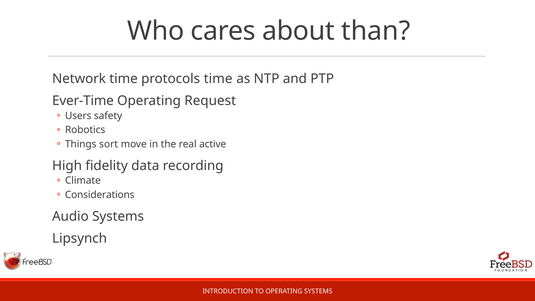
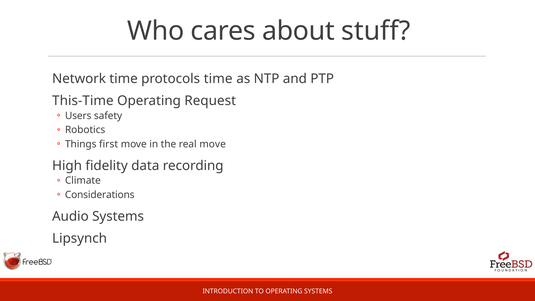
than: than -> stuff (376, 31)
Ever-Time: Ever-Time -> This-Time (83, 101)
sort: sort -> first (109, 144)
real active: active -> move (213, 144)
